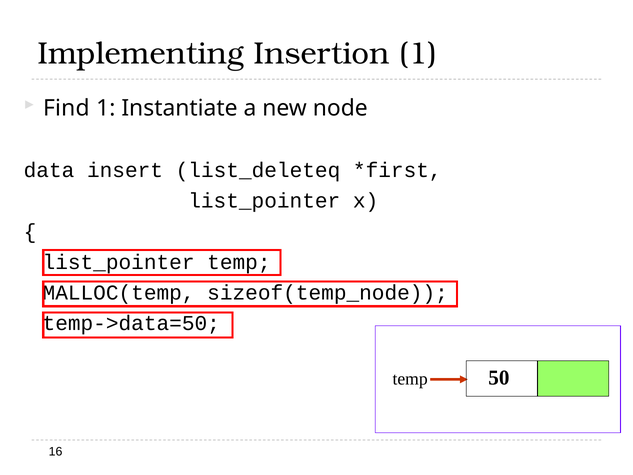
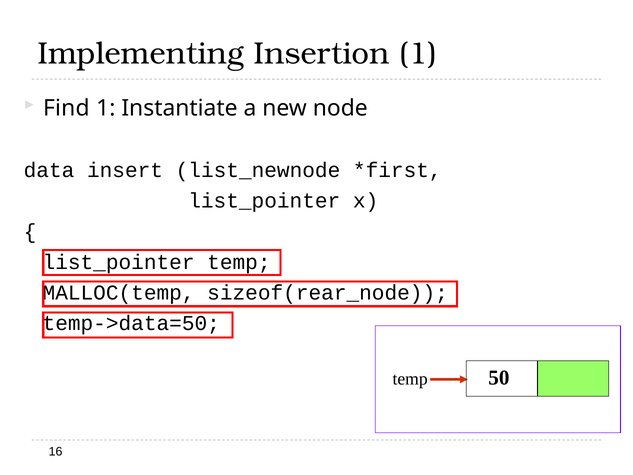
list_deleteq: list_deleteq -> list_newnode (258, 170)
sizeof(temp_node: sizeof(temp_node -> sizeof(rear_node (328, 293)
